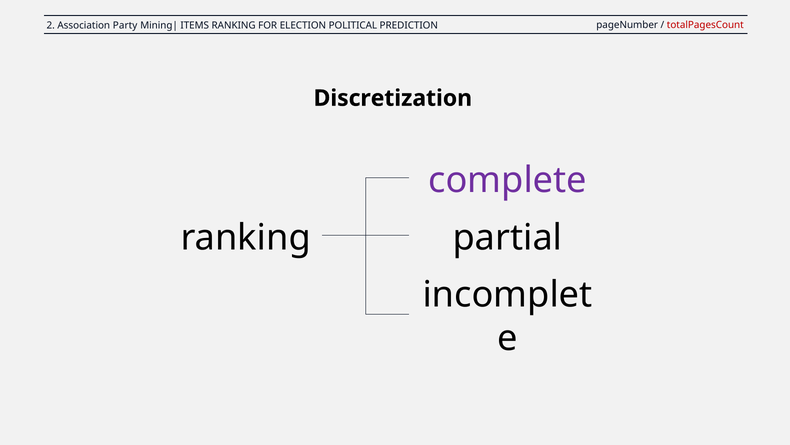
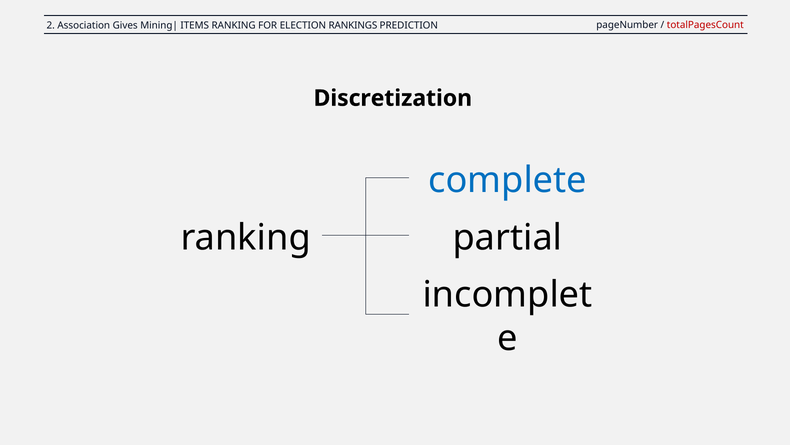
Party: Party -> Gives (125, 26)
POLITICAL: POLITICAL -> RANKINGS (353, 26)
complete colour: purple -> blue (508, 180)
